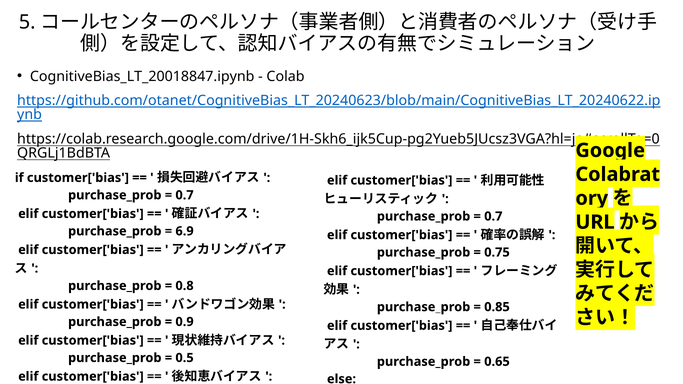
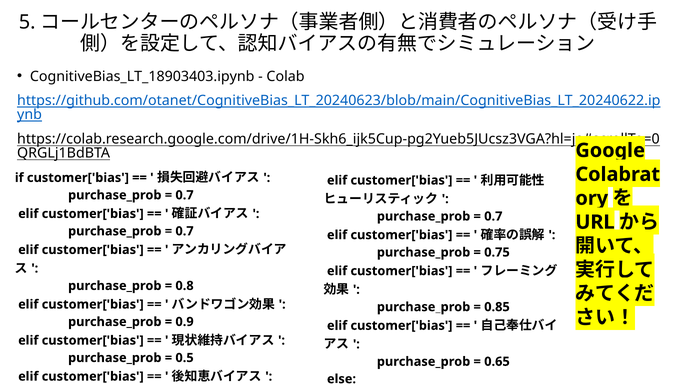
CognitiveBias_LT_20018847.ipynb: CognitiveBias_LT_20018847.ipynb -> CognitiveBias_LT_18903403.ipynb (142, 76)
6.9: 6.9 -> 0.7 (185, 231)
